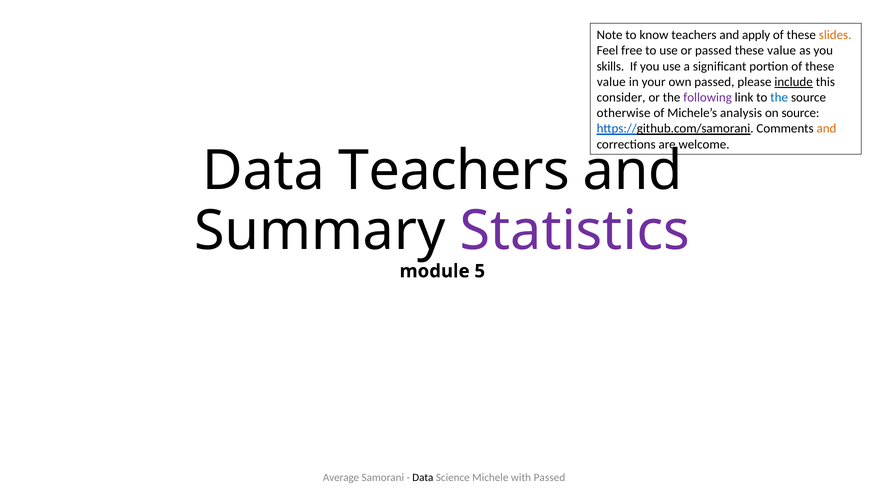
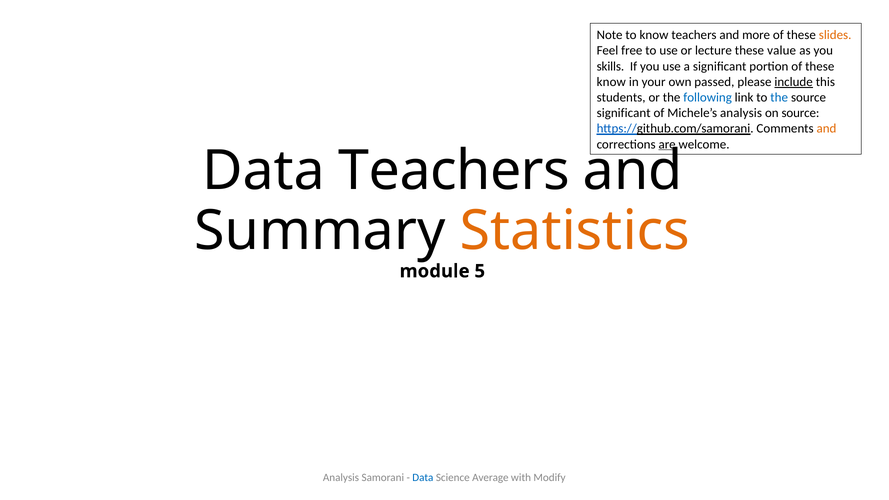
apply: apply -> more (756, 35)
or passed: passed -> lecture (713, 51)
value: value -> know (611, 82)
consider: consider -> students (621, 97)
following colour: purple -> blue (708, 97)
otherwise: otherwise -> significant (624, 113)
are underline: none -> present (667, 144)
Statistics colour: purple -> orange (575, 231)
Average: Average -> Analysis (341, 477)
Data colour: black -> blue (423, 477)
Michele: Michele -> Average (490, 477)
with Passed: Passed -> Modify (550, 477)
